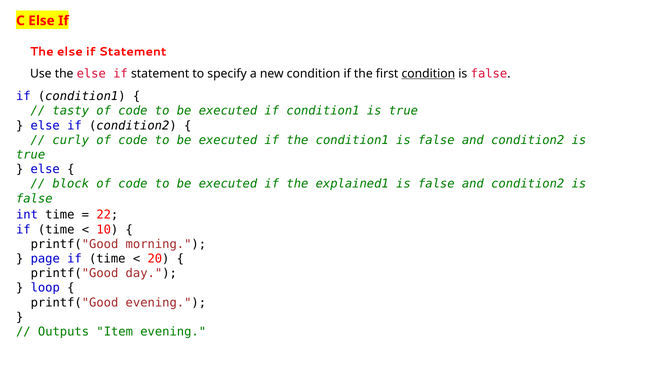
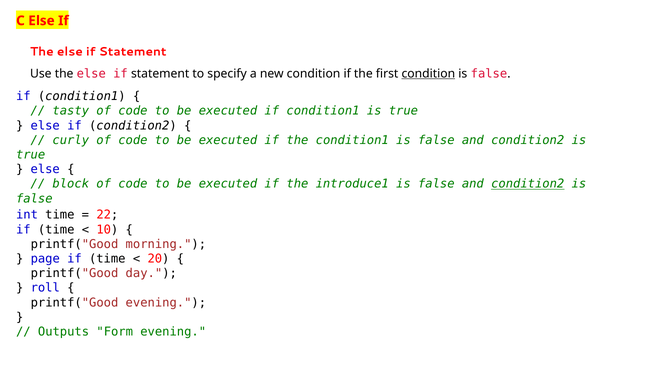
explained1: explained1 -> introduce1 (352, 184)
condition2 underline: none -> present (528, 184)
loop: loop -> roll (45, 288)
Item: Item -> Form (115, 331)
